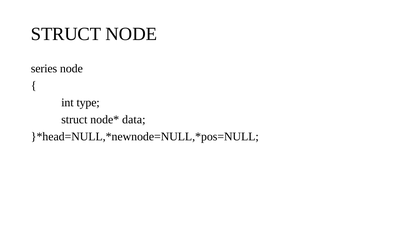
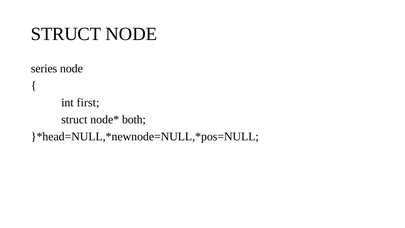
type: type -> first (88, 102)
data: data -> both (134, 119)
